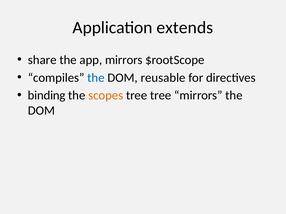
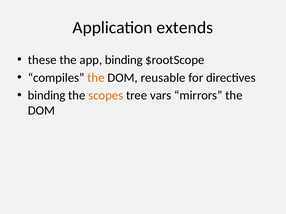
share: share -> these (42, 60)
app mirrors: mirrors -> binding (124, 60)
the colour: blue -> orange (96, 78)
tree tree: tree -> vars (161, 96)
